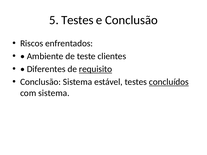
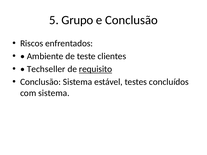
5 Testes: Testes -> Grupo (77, 20)
Diferentes: Diferentes -> Techseller (46, 69)
concluídos underline: present -> none (169, 82)
